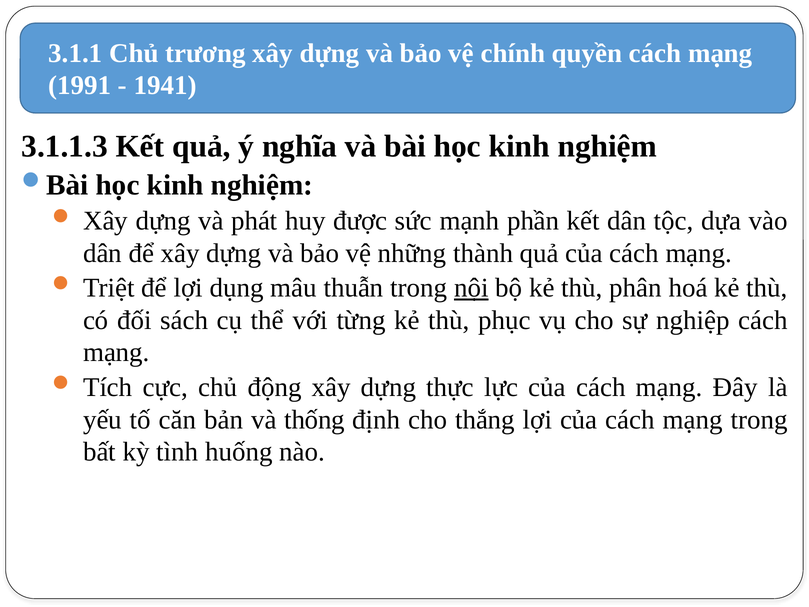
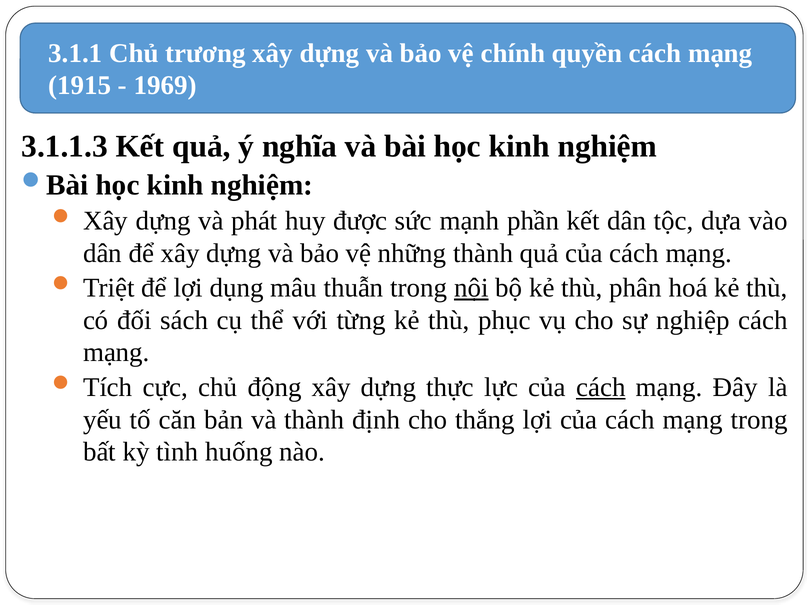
1991: 1991 -> 1915 (80, 85)
1941: 1941 -> 1969 (165, 85)
cách underline: none -> present (601, 387)
và thống: thống -> thành (314, 419)
